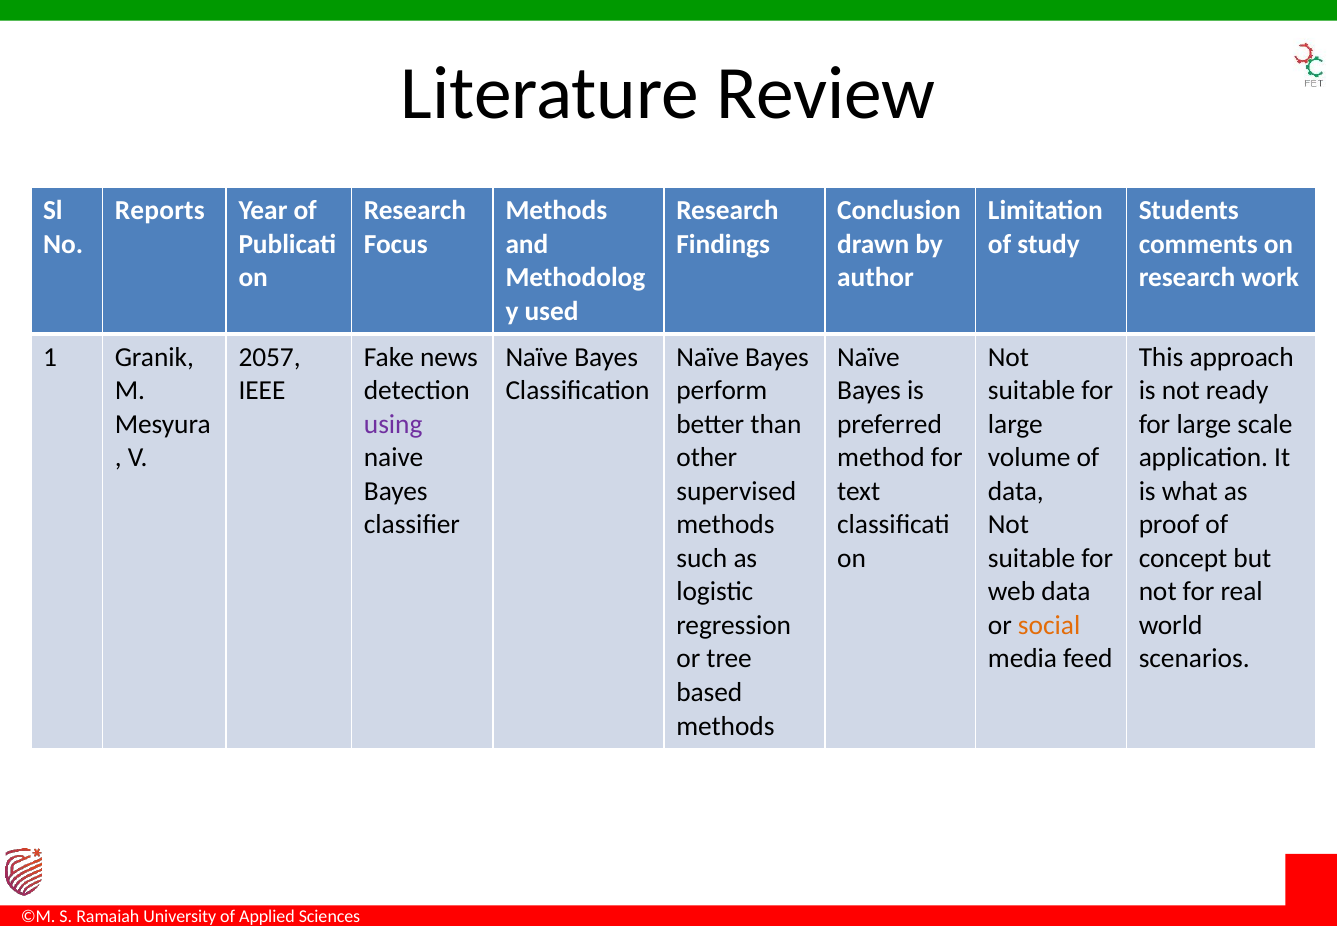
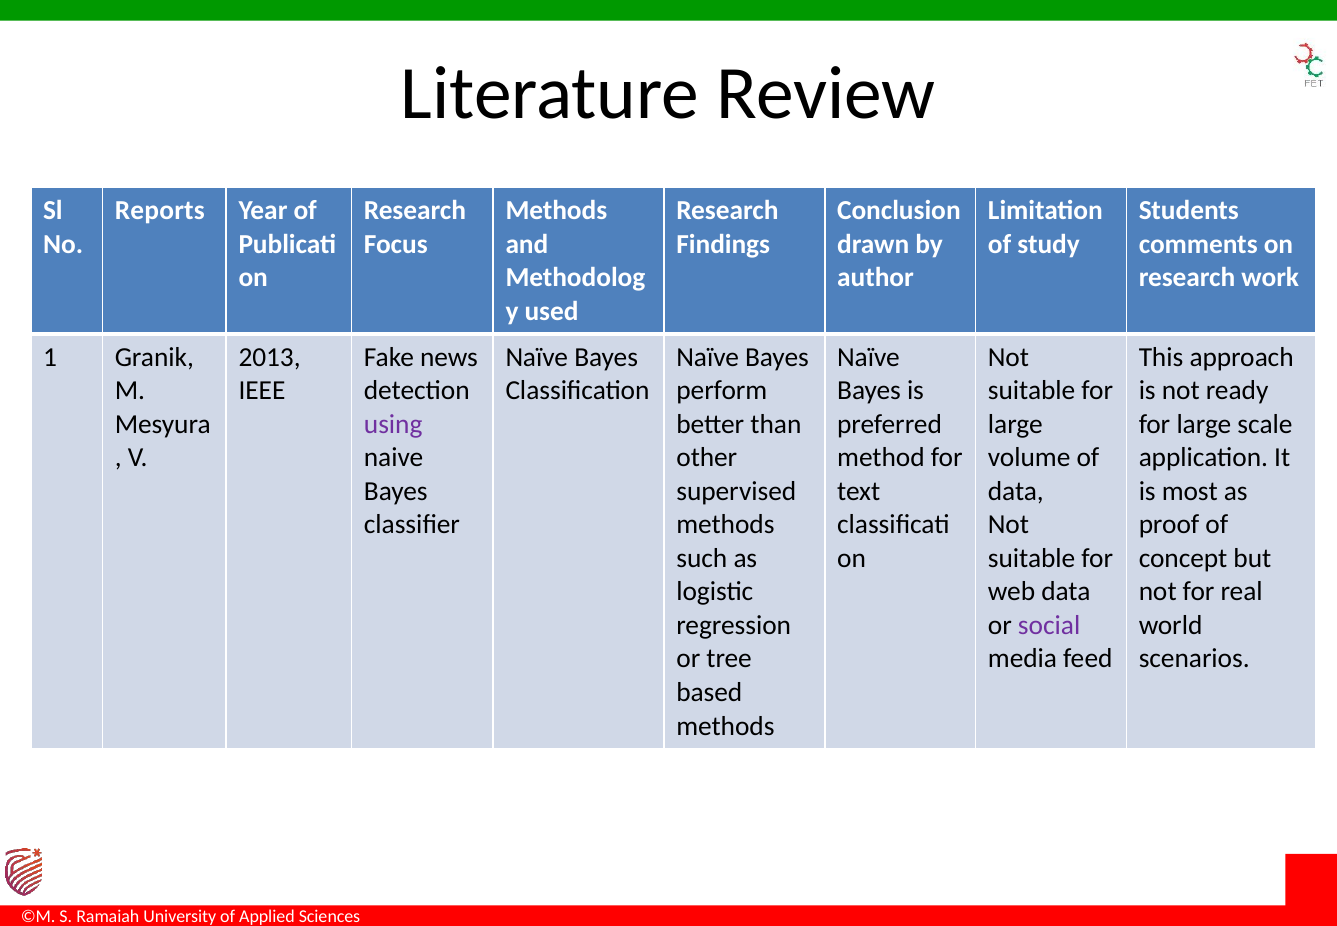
2057: 2057 -> 2013 (270, 357)
what: what -> most (1190, 491)
social colour: orange -> purple (1049, 625)
